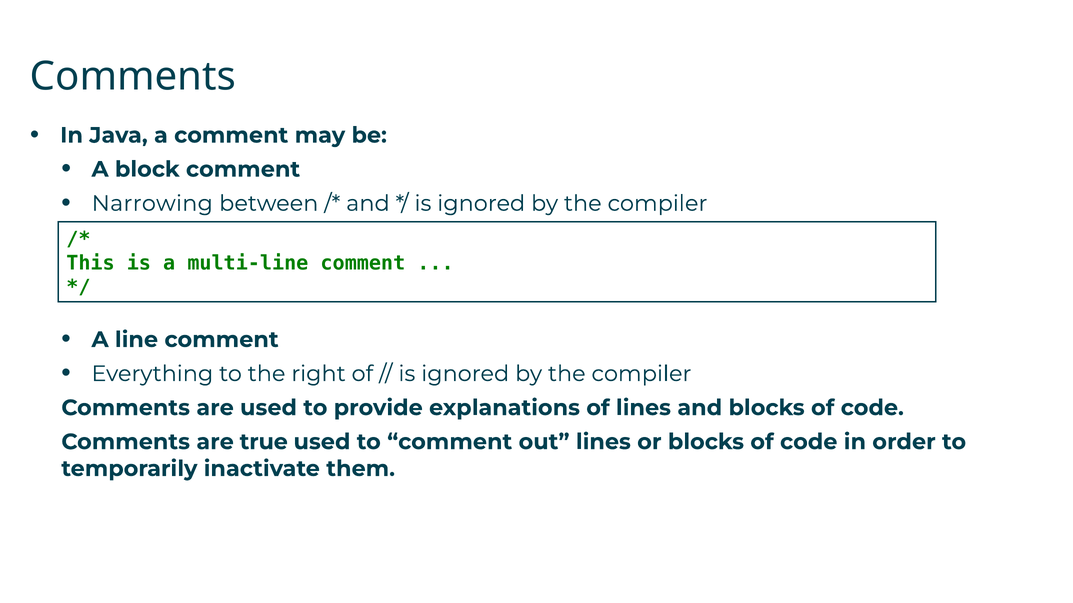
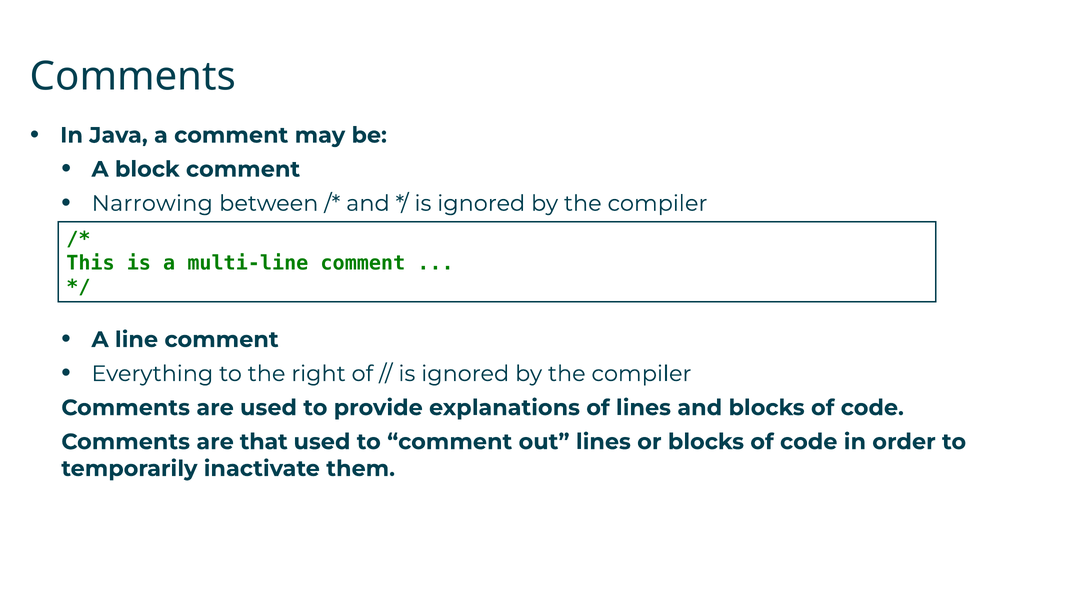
true: true -> that (264, 442)
